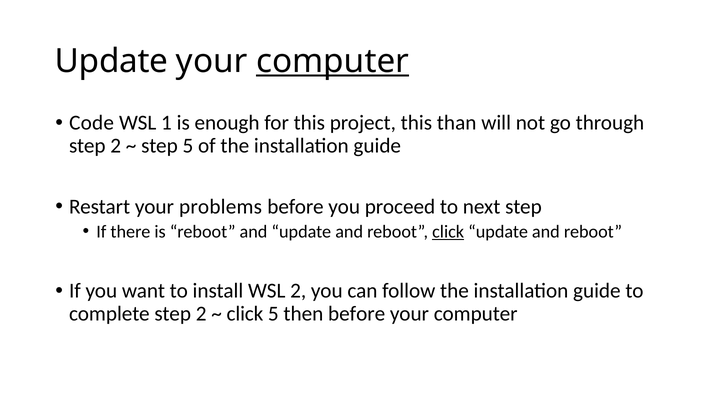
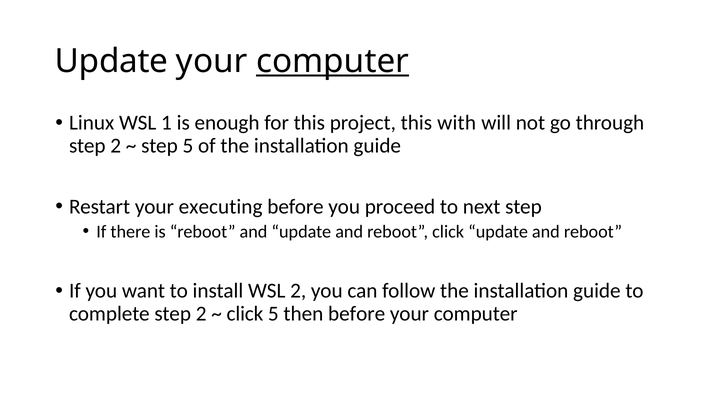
Code: Code -> Linux (92, 123)
than: than -> with (457, 123)
problems: problems -> executing (221, 207)
click underline: present -> none (448, 232)
